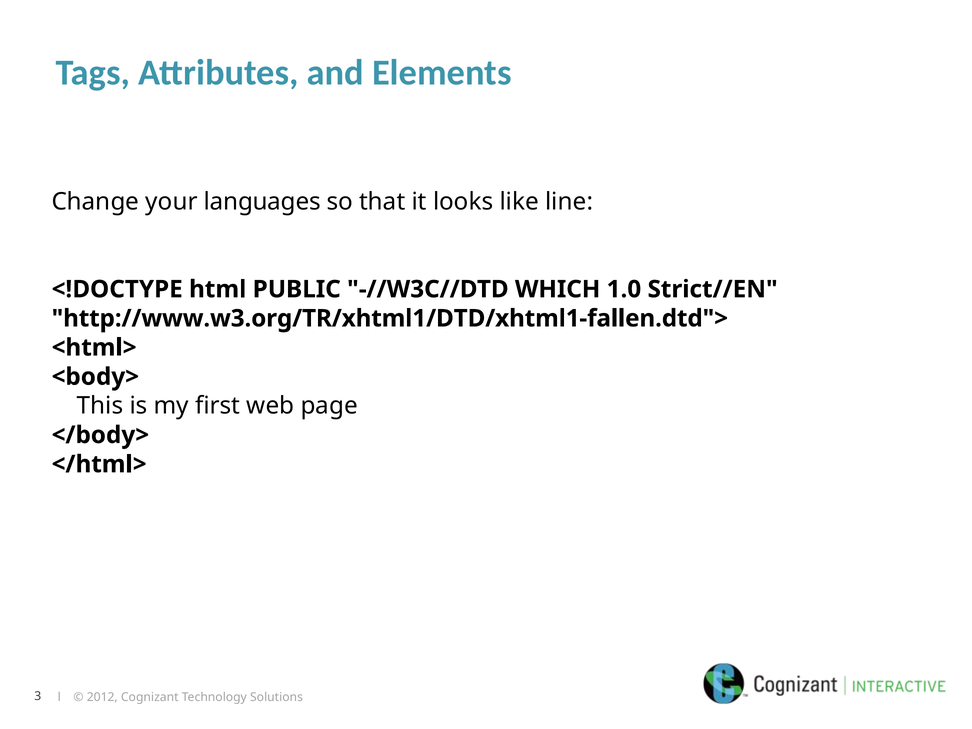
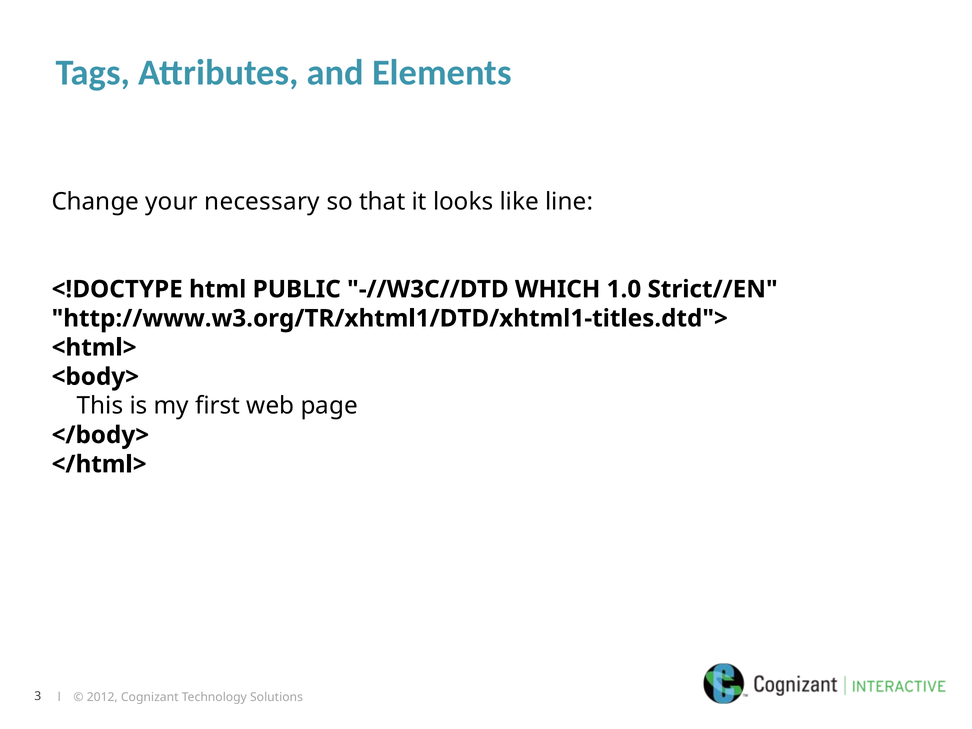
languages: languages -> necessary (262, 202)
http://www.w3.org/TR/xhtml1/DTD/xhtml1-fallen.dtd">: http://www.w3.org/TR/xhtml1/DTD/xhtml1-fallen.dtd"> -> http://www.w3.org/TR/xhtml1/DTD/xhtml1-titles.dtd"> (390, 318)
